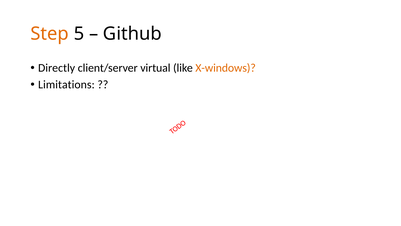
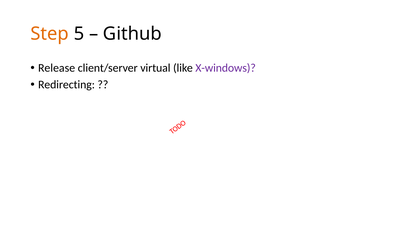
Directly: Directly -> Release (57, 68)
X-windows colour: orange -> purple (226, 68)
Limitations: Limitations -> Redirecting (66, 85)
